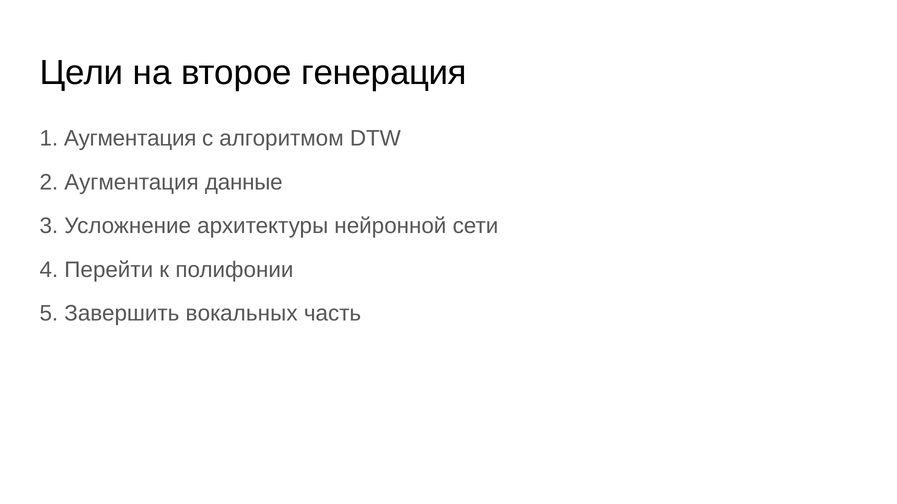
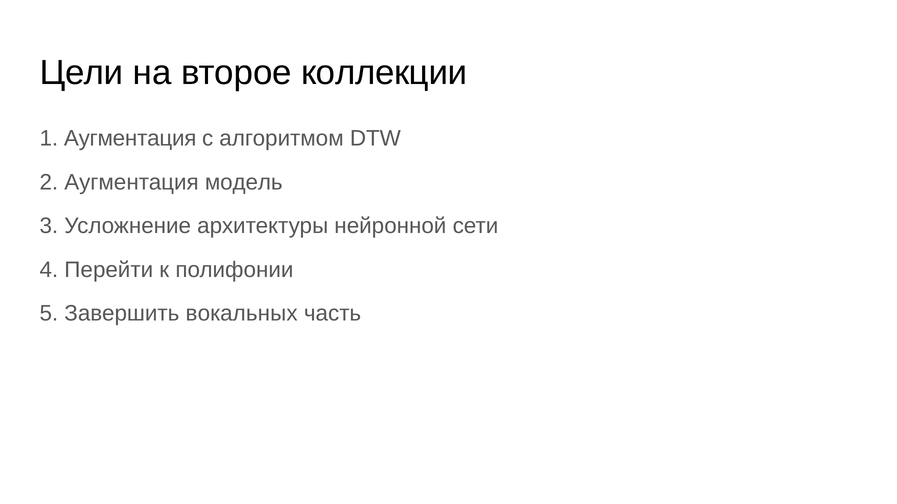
генерация: генерация -> коллекции (384, 73)
данные: данные -> модель (244, 182)
